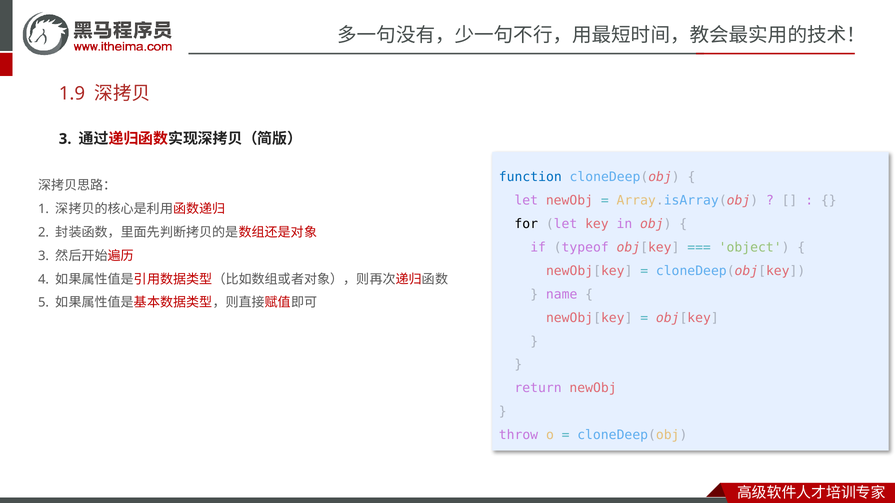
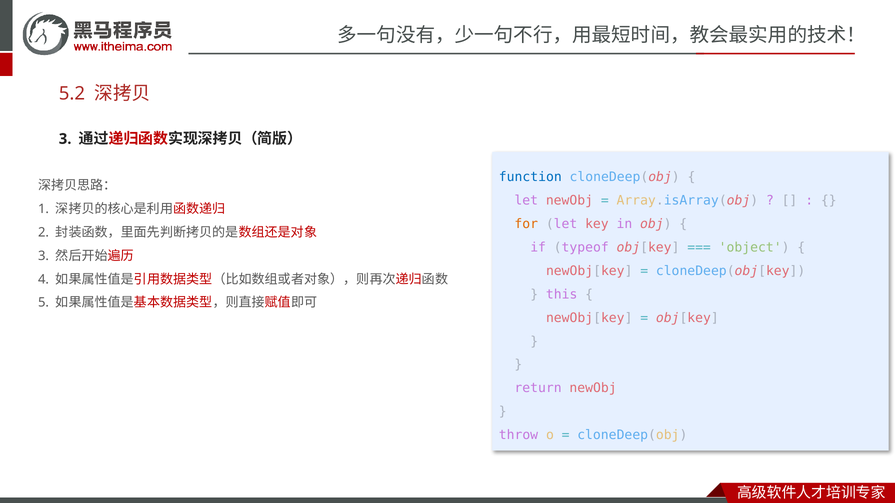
1.9: 1.9 -> 5.2 (72, 94)
for colour: black -> orange (526, 224)
name: name -> this (562, 295)
